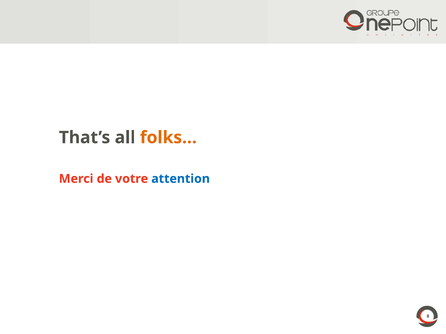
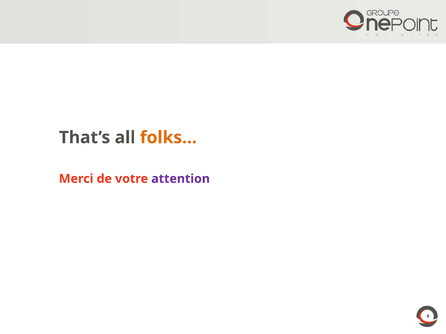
attention colour: blue -> purple (181, 179)
